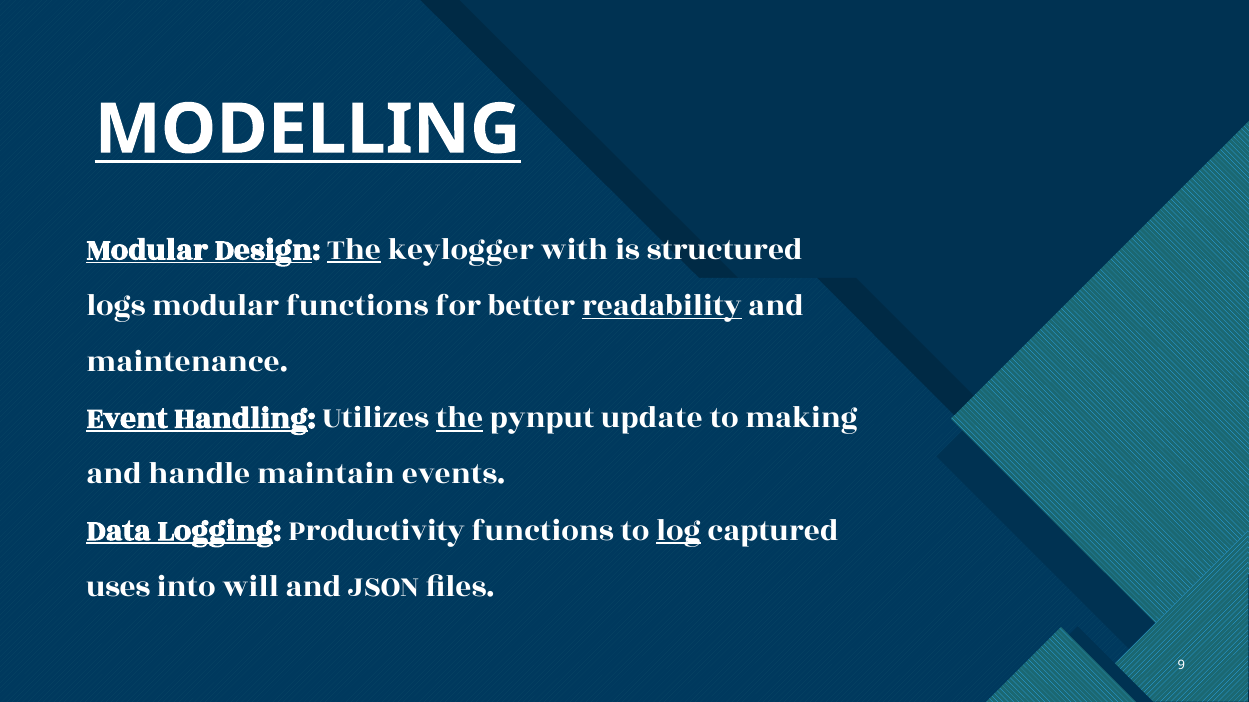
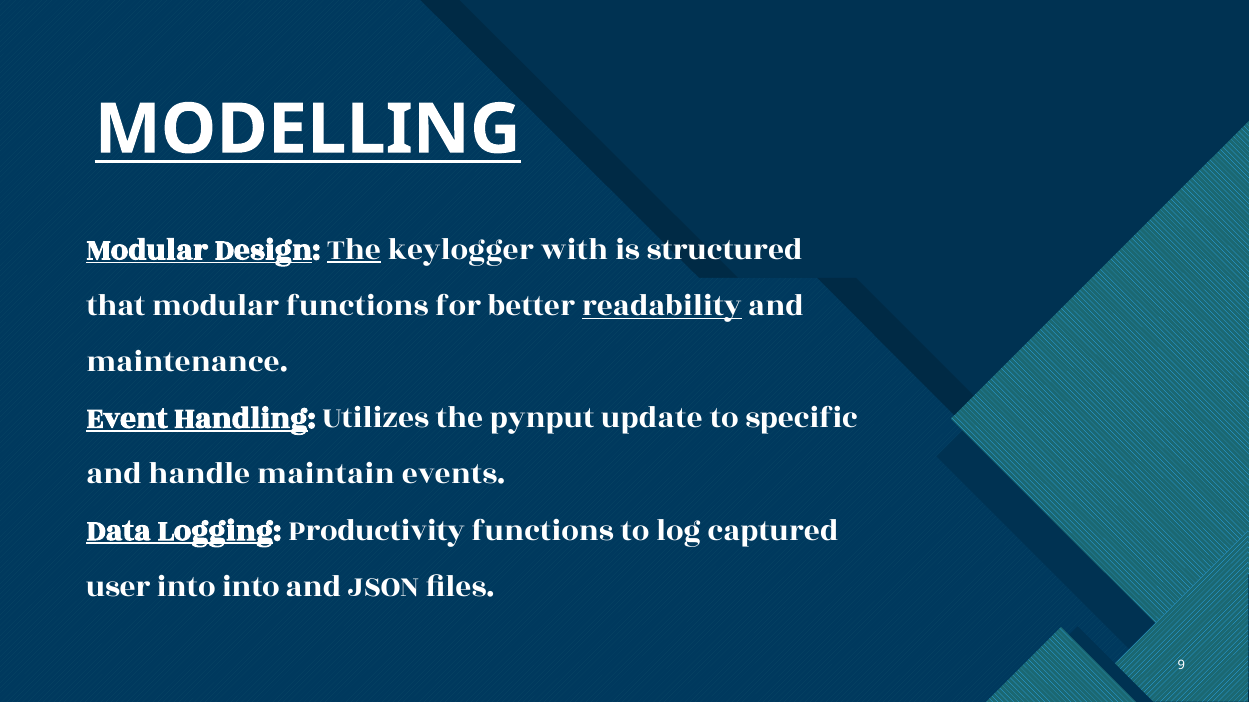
logs: logs -> that (116, 305)
the underline: present -> none (460, 418)
making: making -> specific (802, 418)
log underline: present -> none (679, 530)
uses: uses -> user (118, 586)
into will: will -> into (251, 586)
